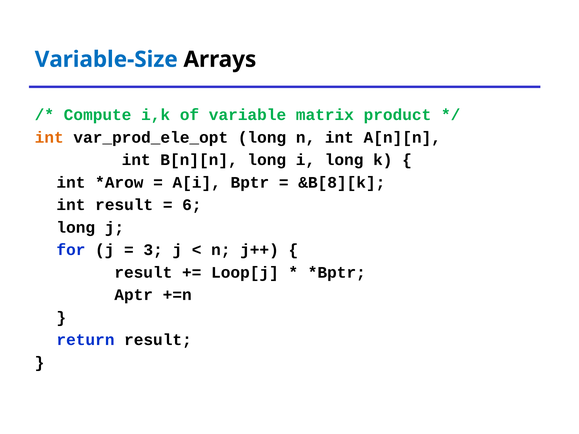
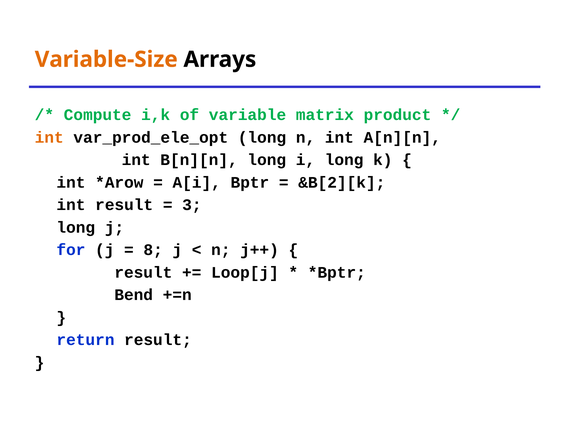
Variable-Size colour: blue -> orange (106, 59)
&B[8][k: &B[8][k -> &B[2][k (342, 183)
6: 6 -> 3 (192, 205)
3: 3 -> 8 (153, 250)
Aptr: Aptr -> Bend (134, 295)
